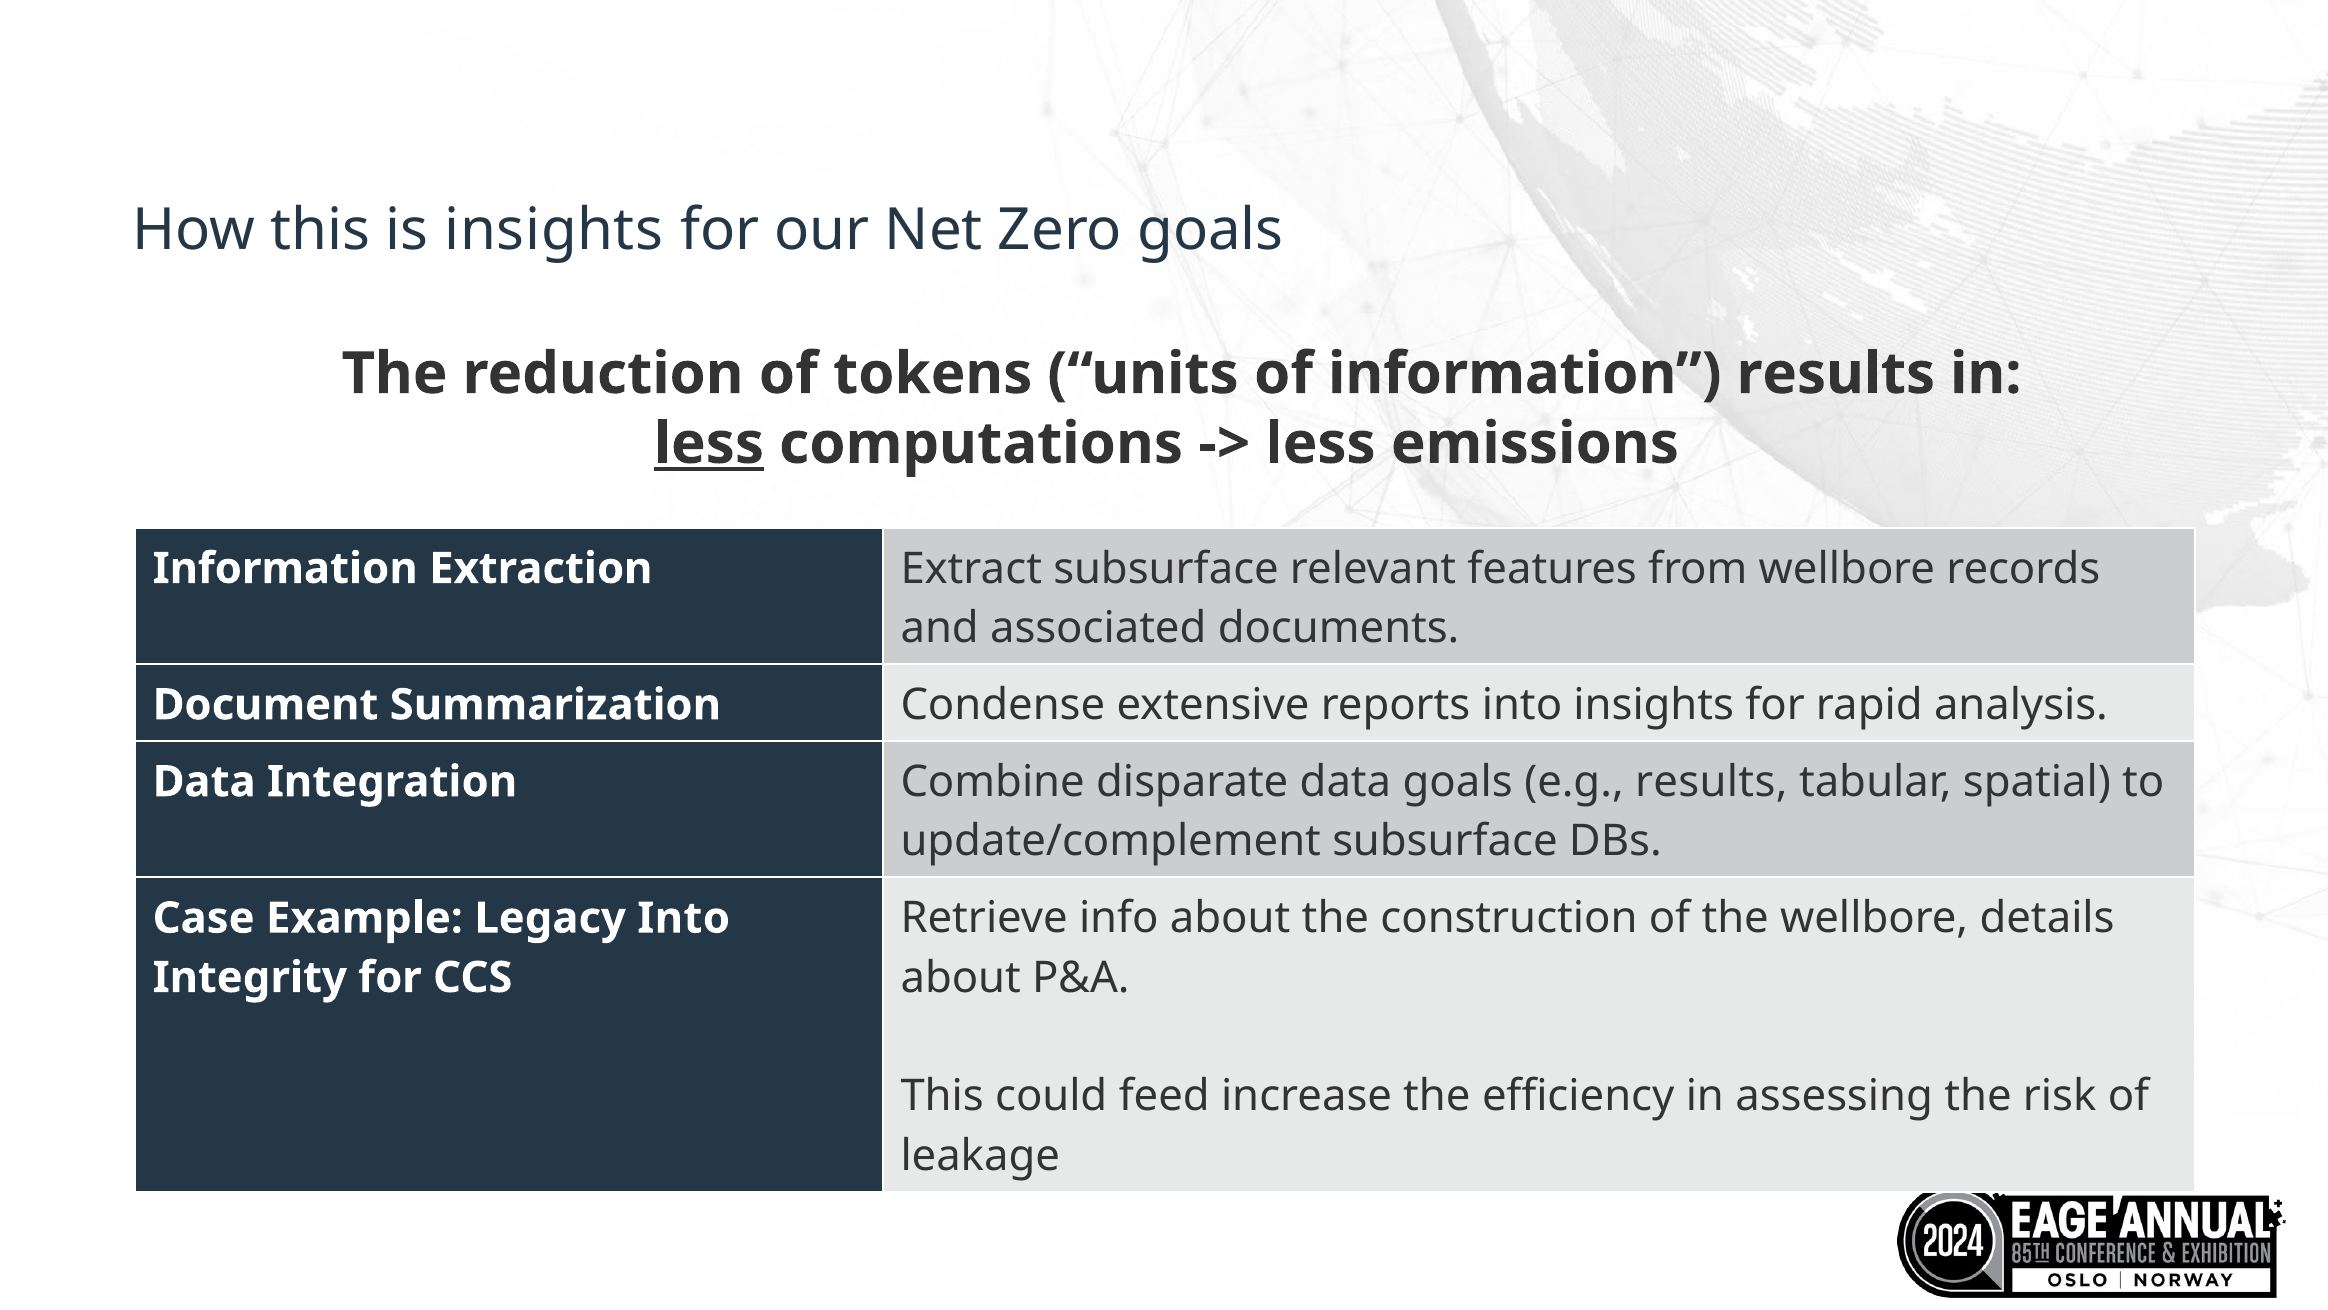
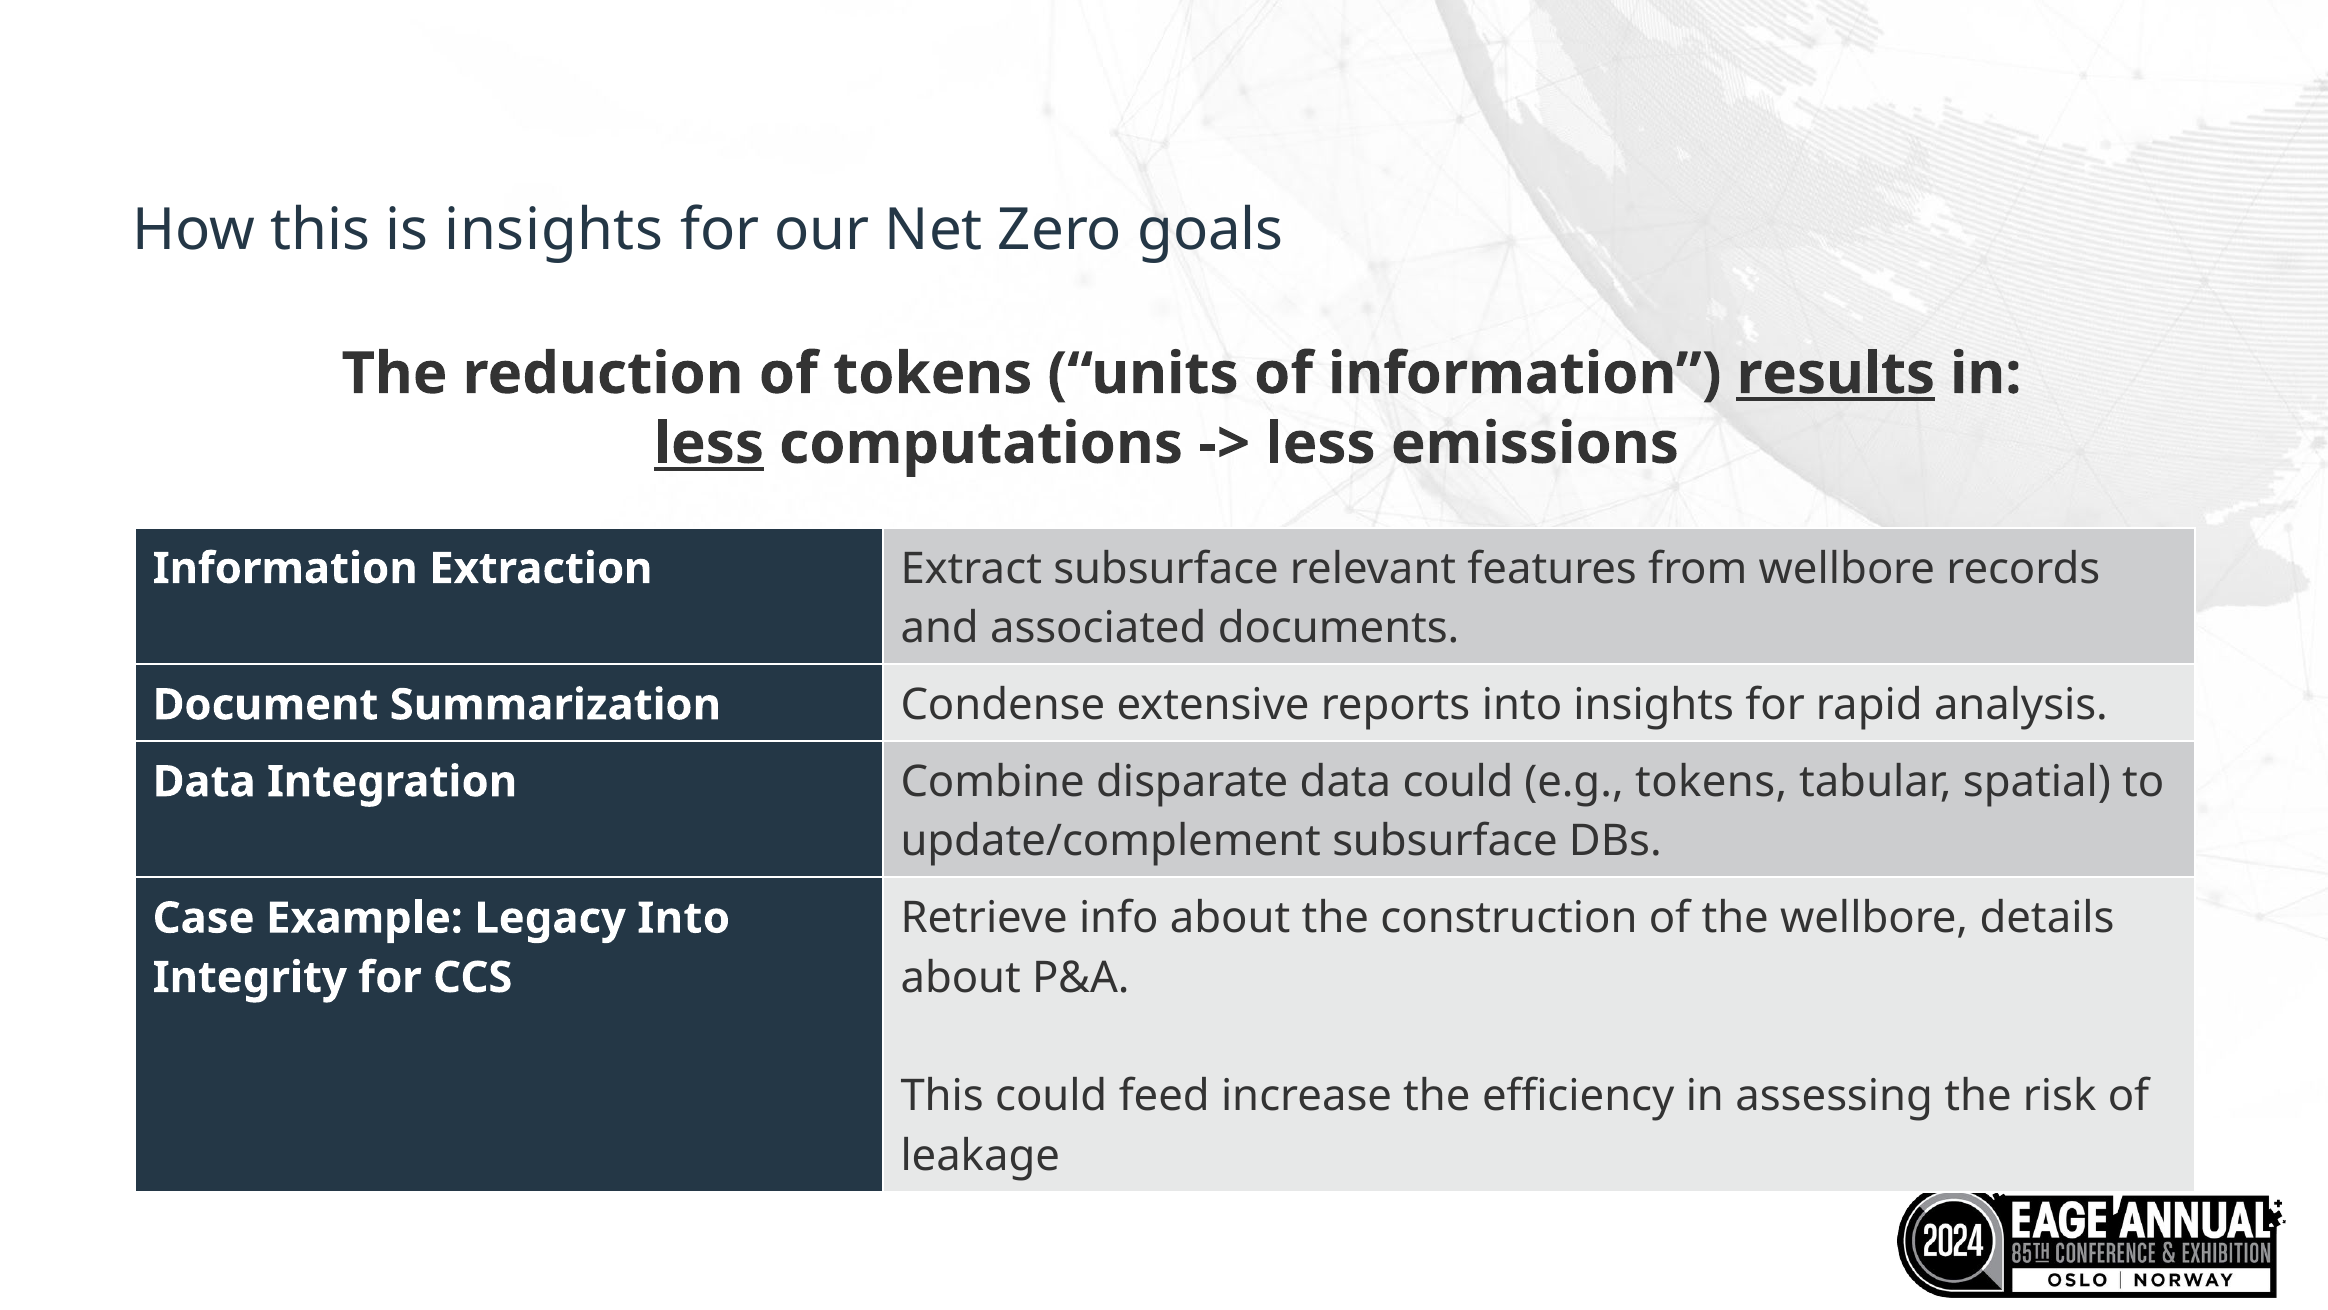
results underline: none -> present (1836, 374)
data goals: goals -> could (1458, 782)
e.g results: results -> tokens (1711, 782)
